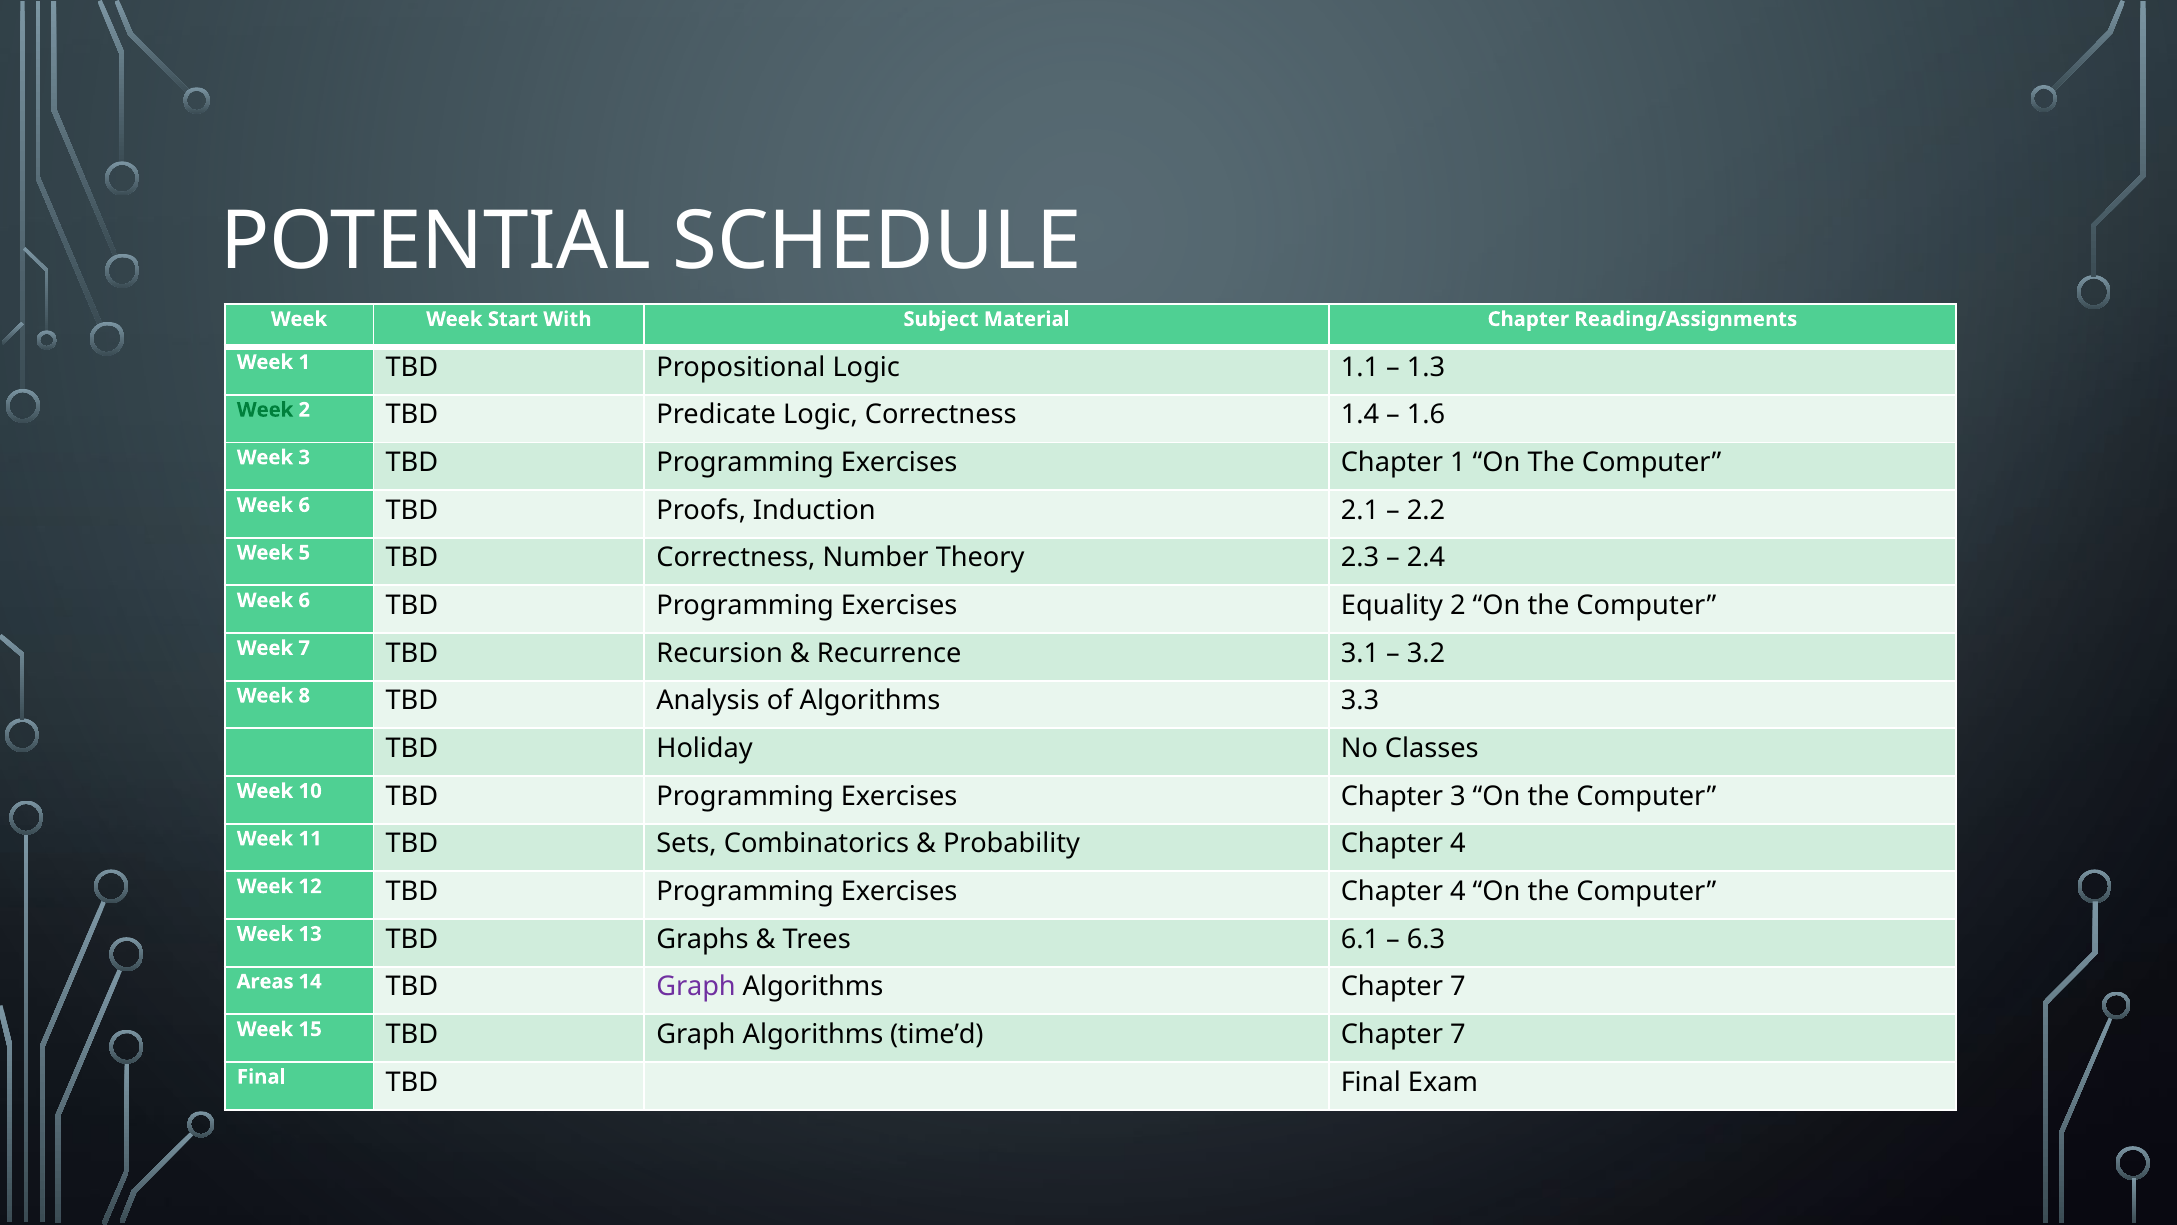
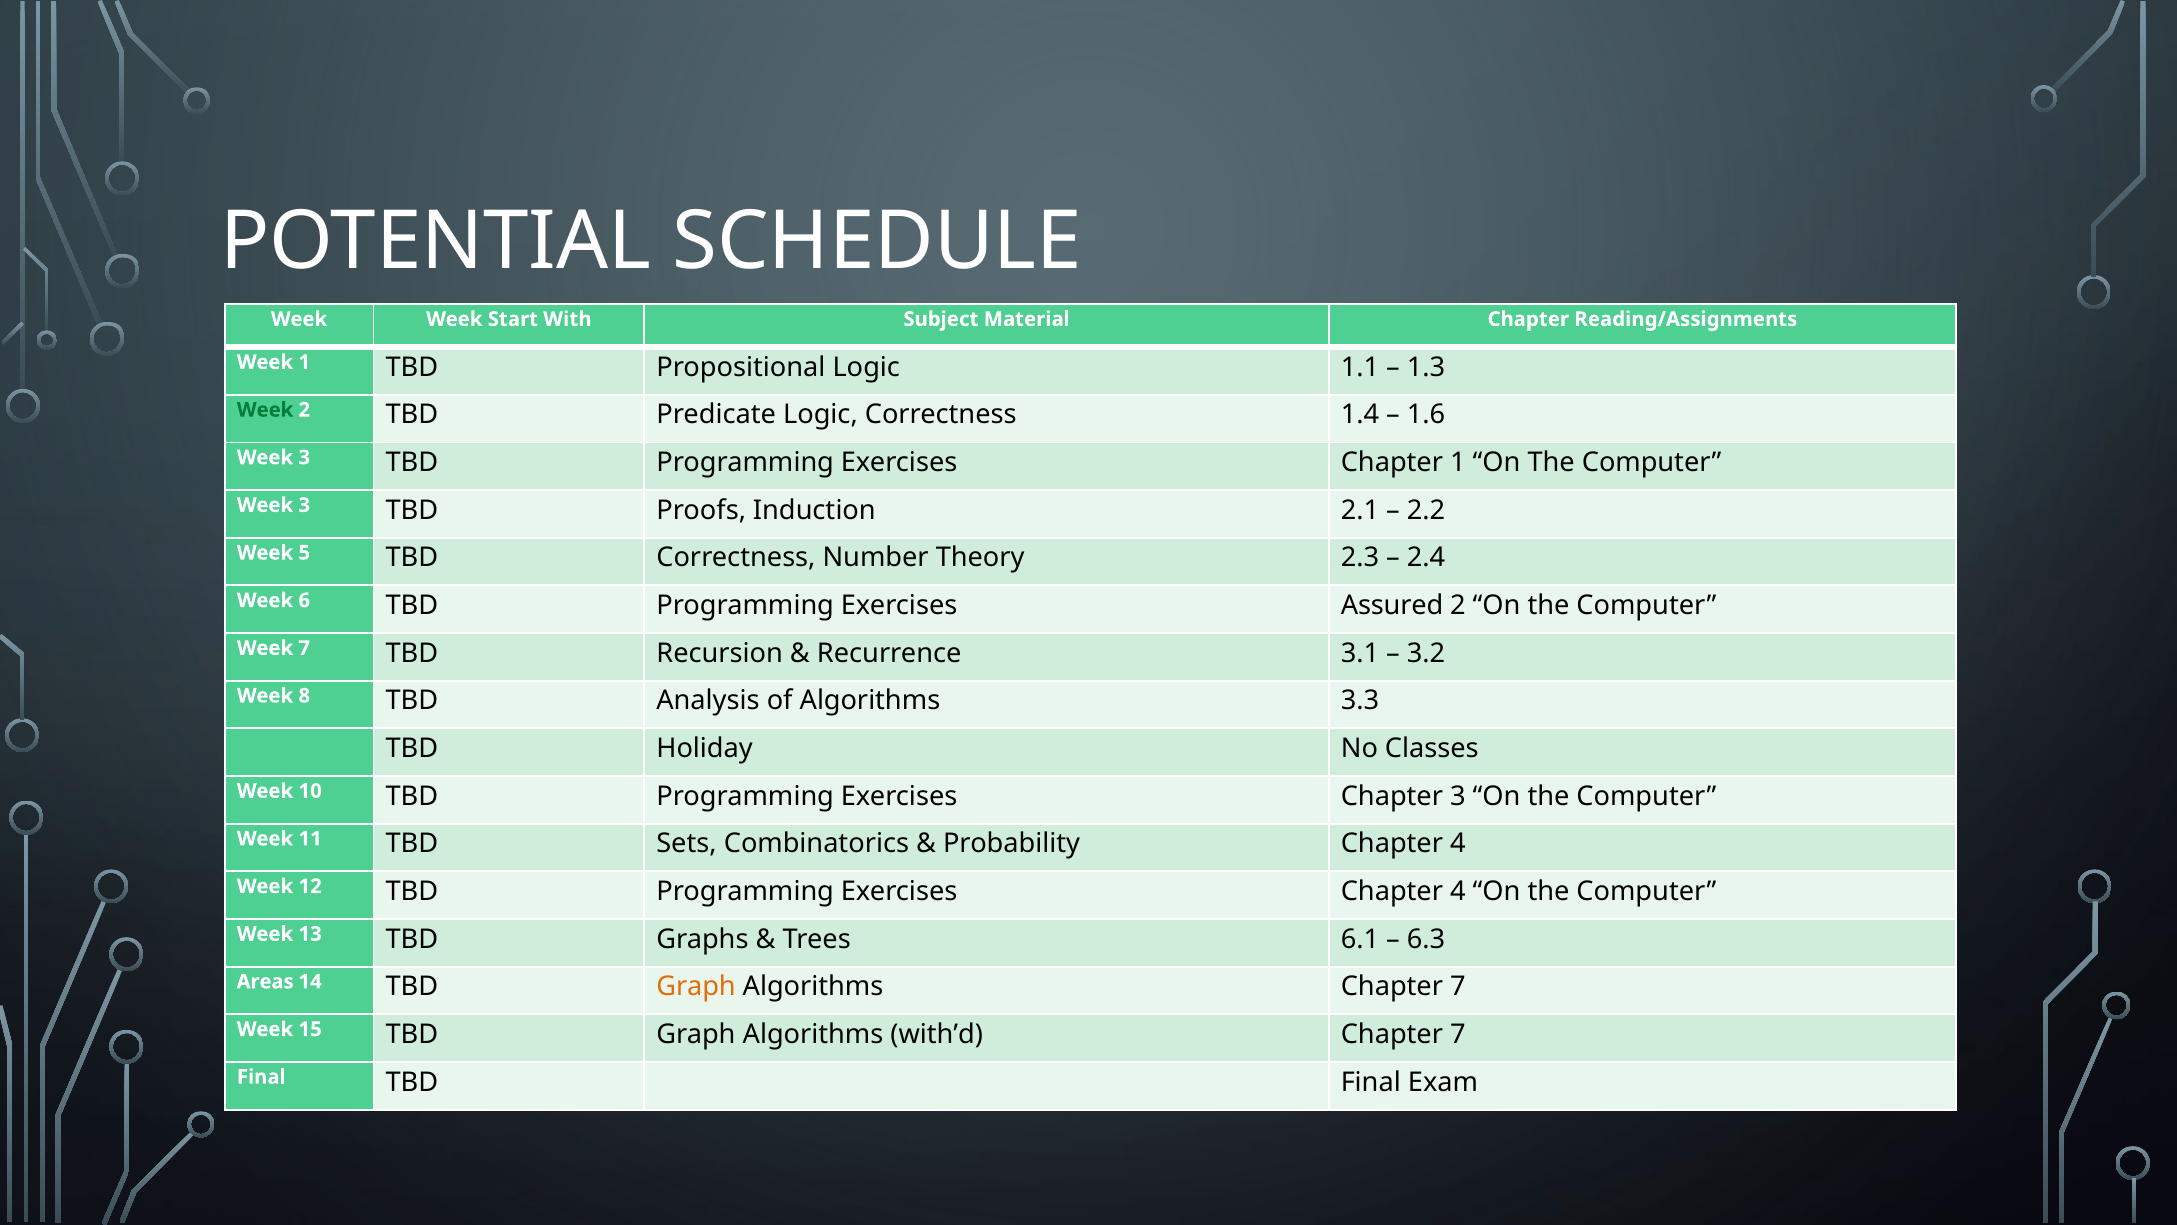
6: 6 -> 3 (304, 505)
Equality: Equality -> Assured (1392, 605)
Graph colour: purple -> orange (696, 986)
time’d: time’d -> with’d (937, 1034)
